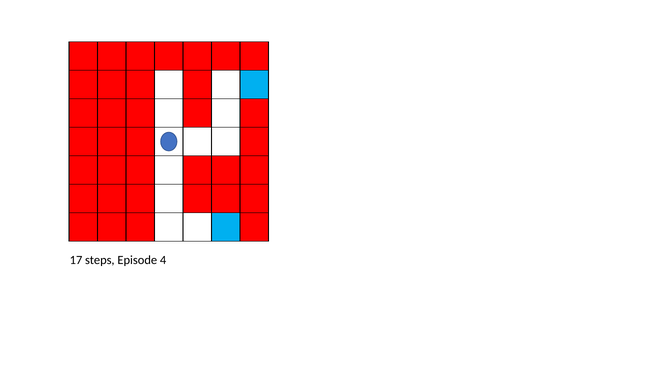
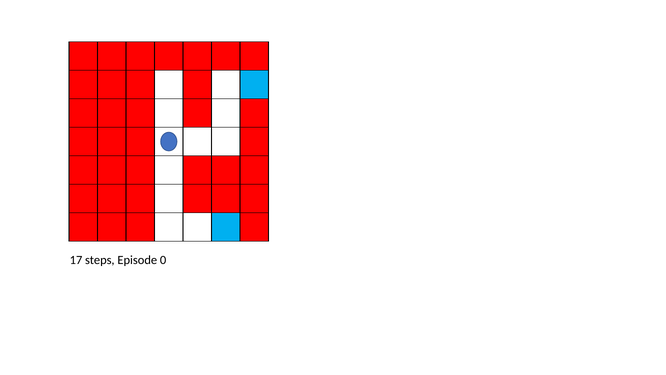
4: 4 -> 0 (163, 260)
